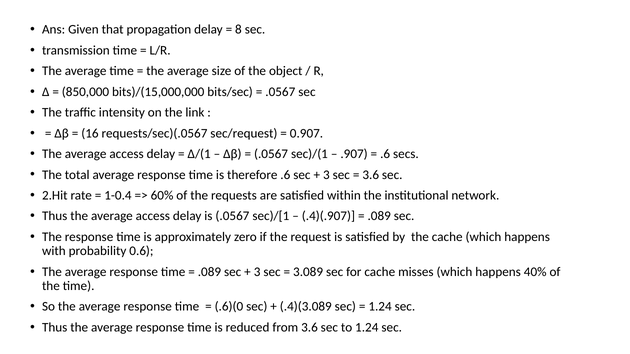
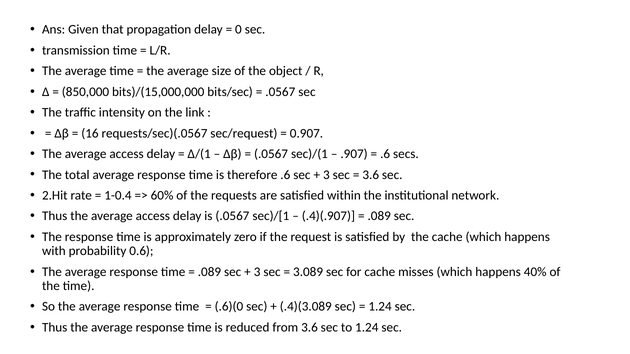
8: 8 -> 0 (238, 30)
